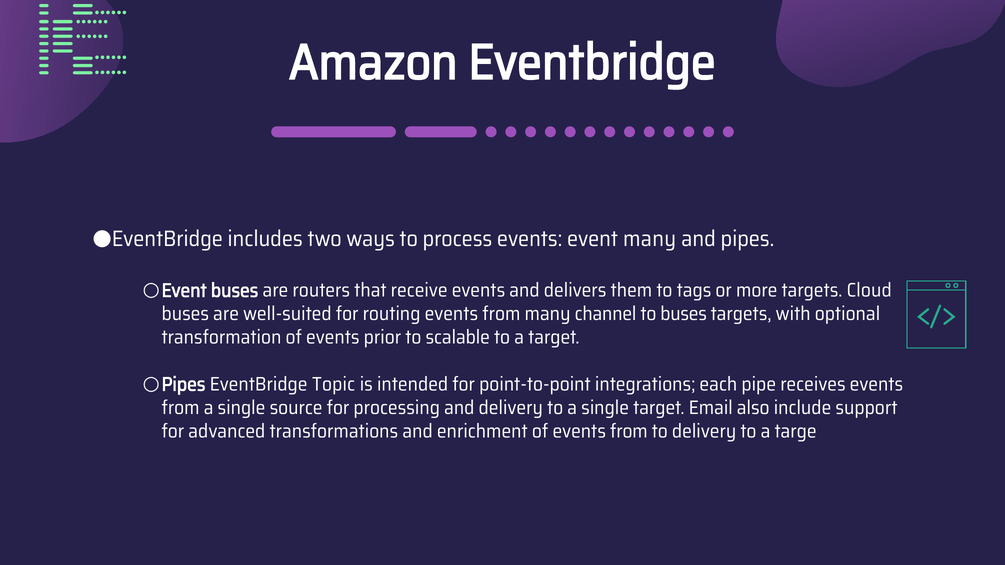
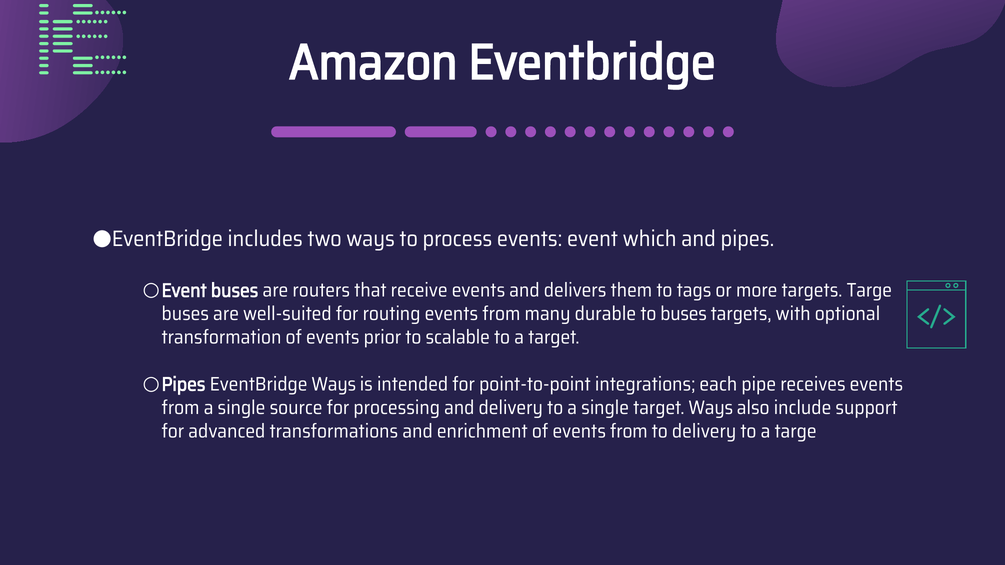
event many: many -> which (650, 239)
targets Cloud: Cloud -> Targe (869, 291)
channel: channel -> durable (605, 314)
EventBridge Topic: Topic -> Ways (334, 384)
target Email: Email -> Ways (711, 408)
